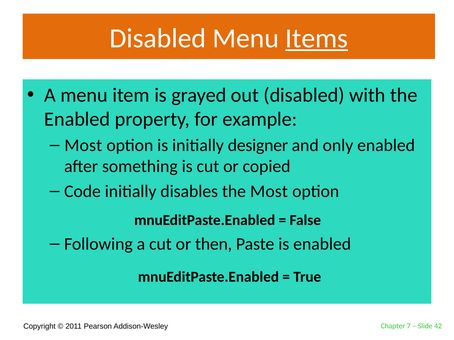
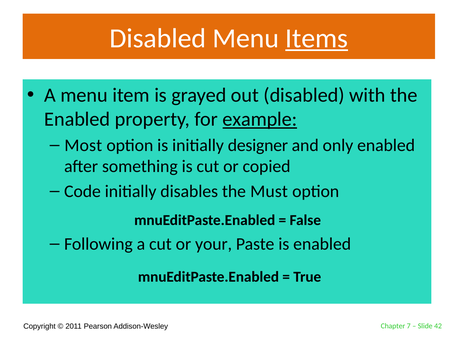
example underline: none -> present (260, 119)
the Most: Most -> Must (269, 191)
then: then -> your (214, 244)
